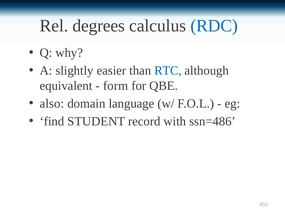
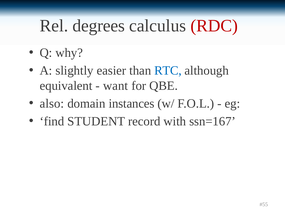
RDC colour: blue -> red (214, 26)
form: form -> want (116, 86)
language: language -> instances (132, 103)
ssn=486: ssn=486 -> ssn=167 (213, 121)
